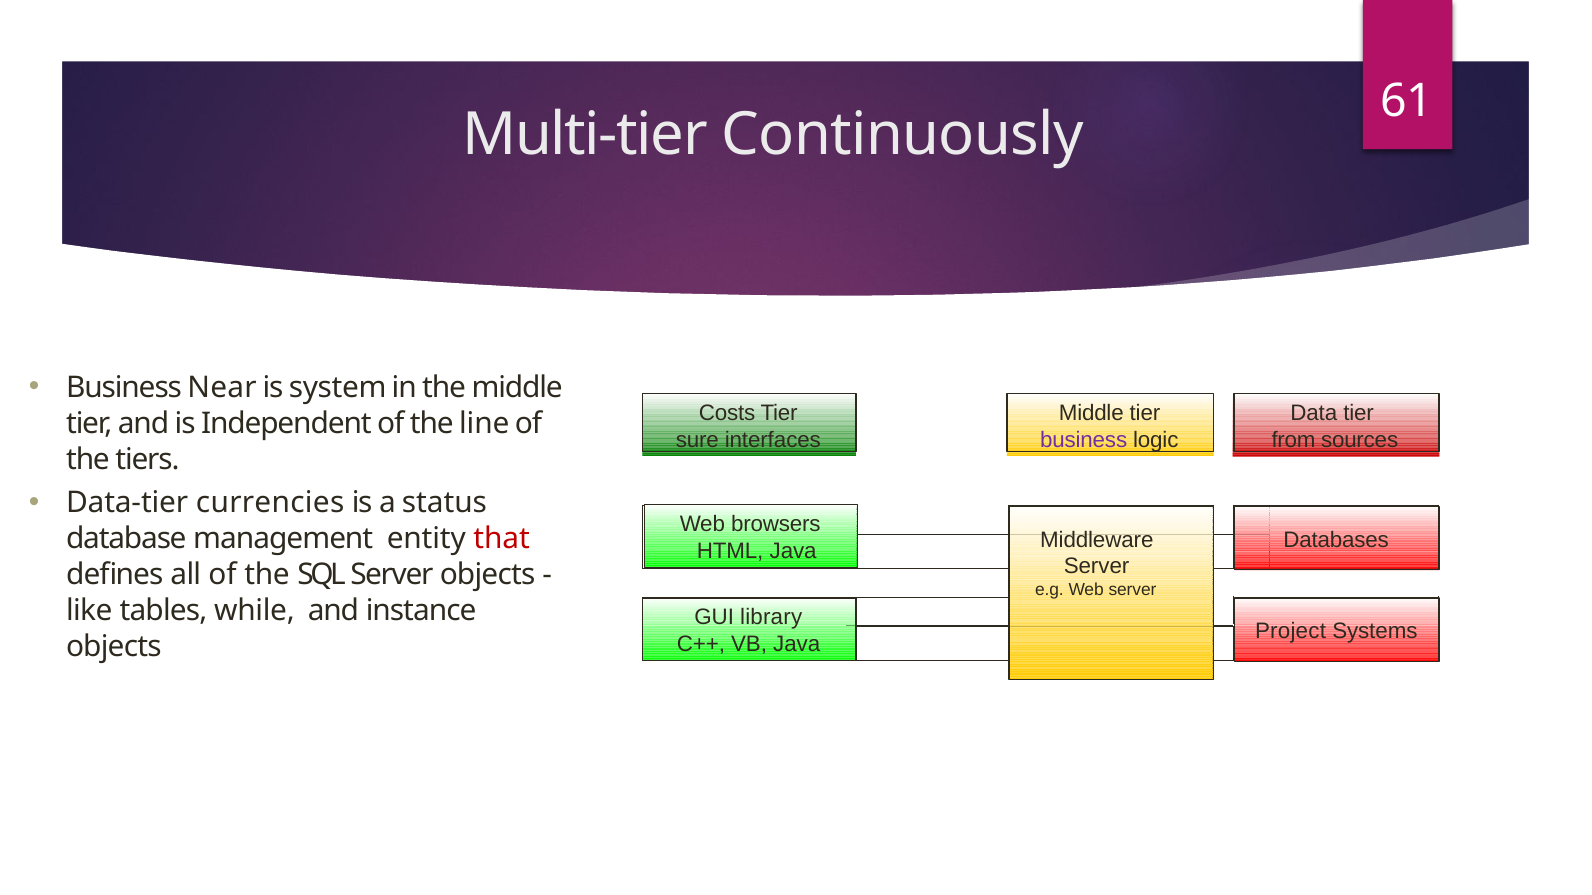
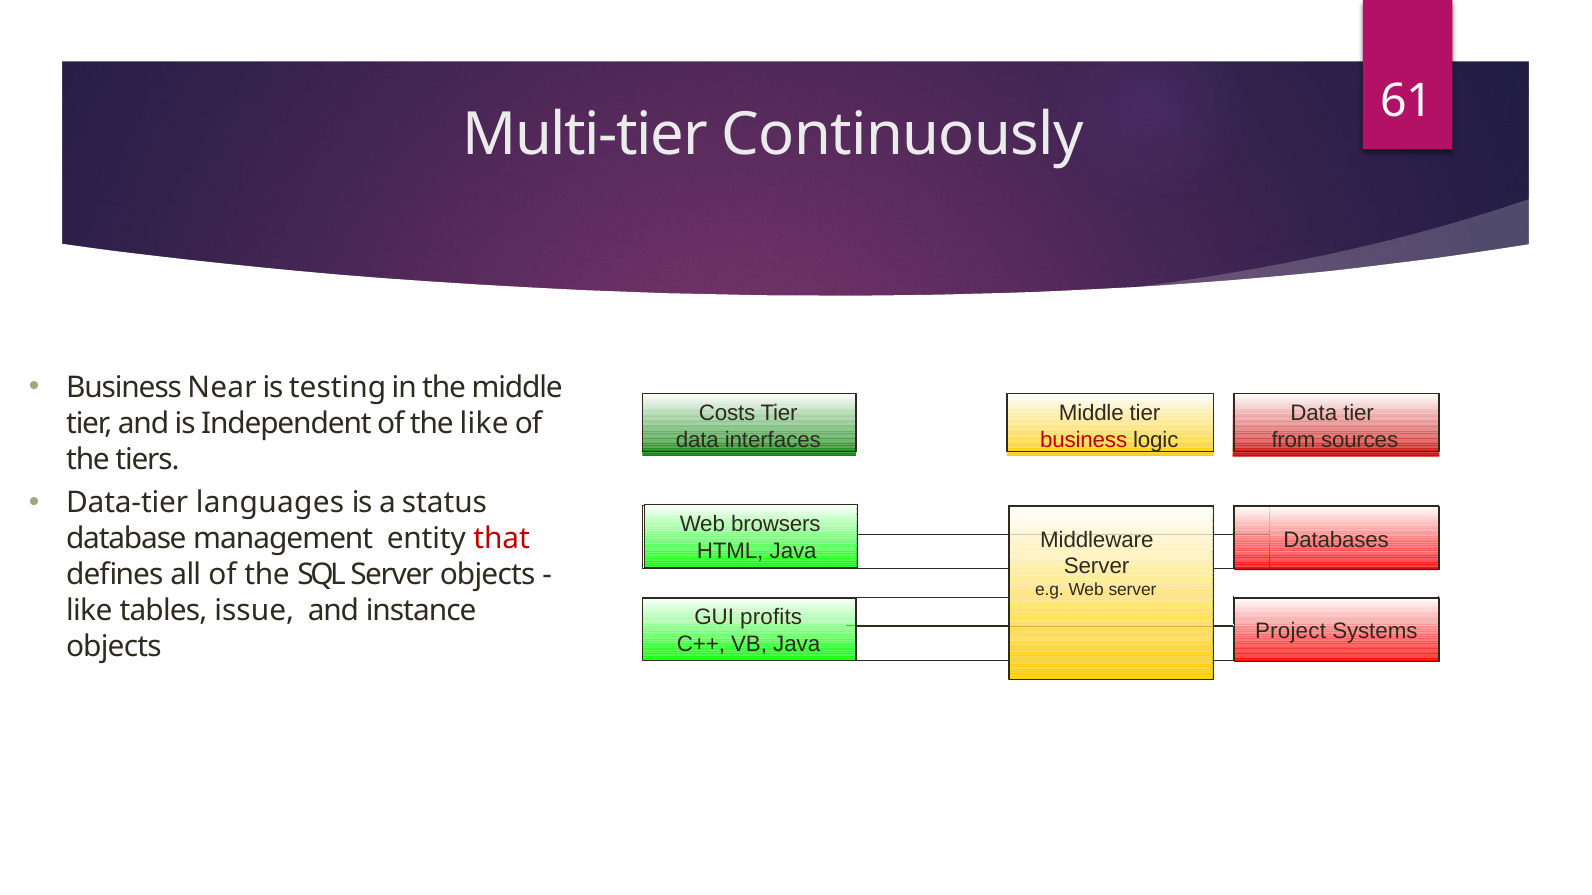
system: system -> testing (338, 388)
the line: line -> like (484, 424)
sure: sure -> data (697, 440)
business colour: purple -> red (1084, 440)
currencies: currencies -> languages (270, 503)
while: while -> issue (254, 611)
library: library -> profits (771, 618)
